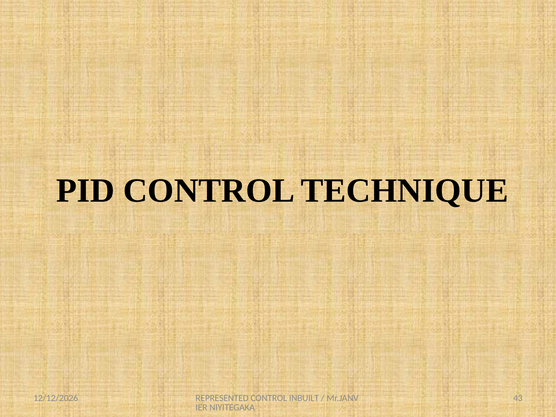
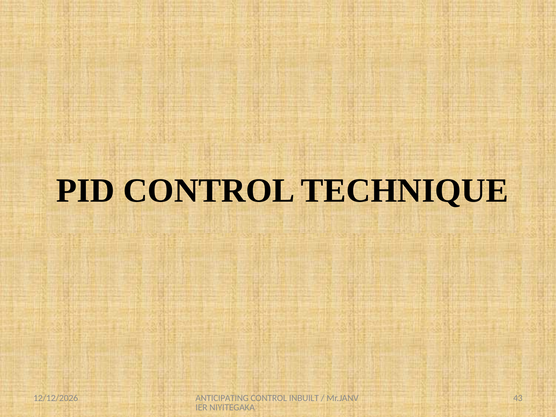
REPRESENTED: REPRESENTED -> ANTICIPATING (222, 398)
